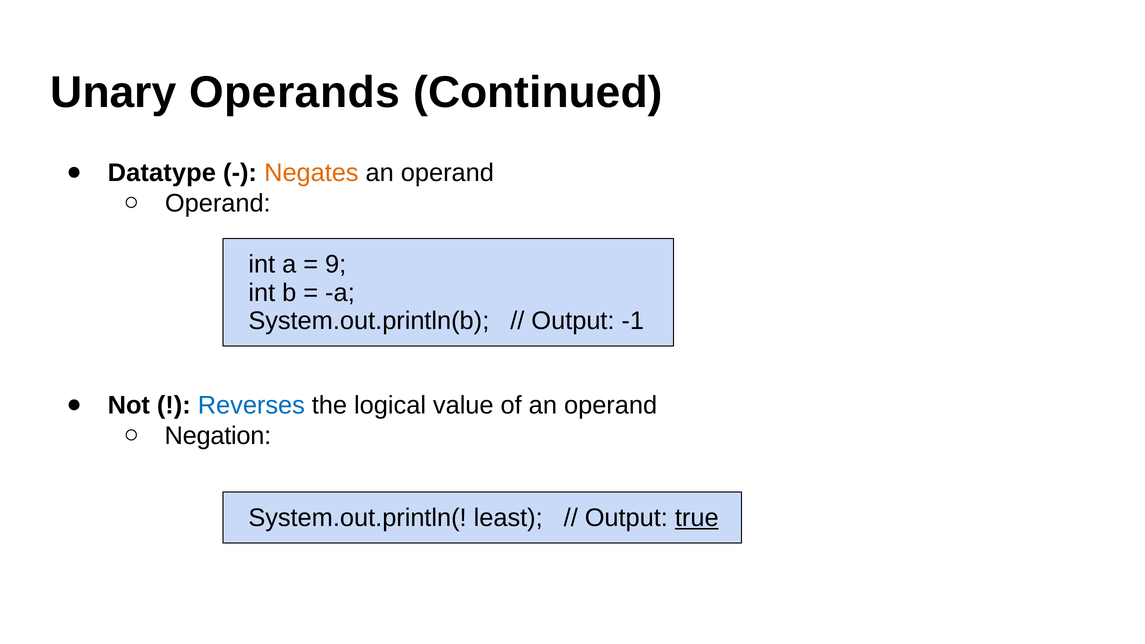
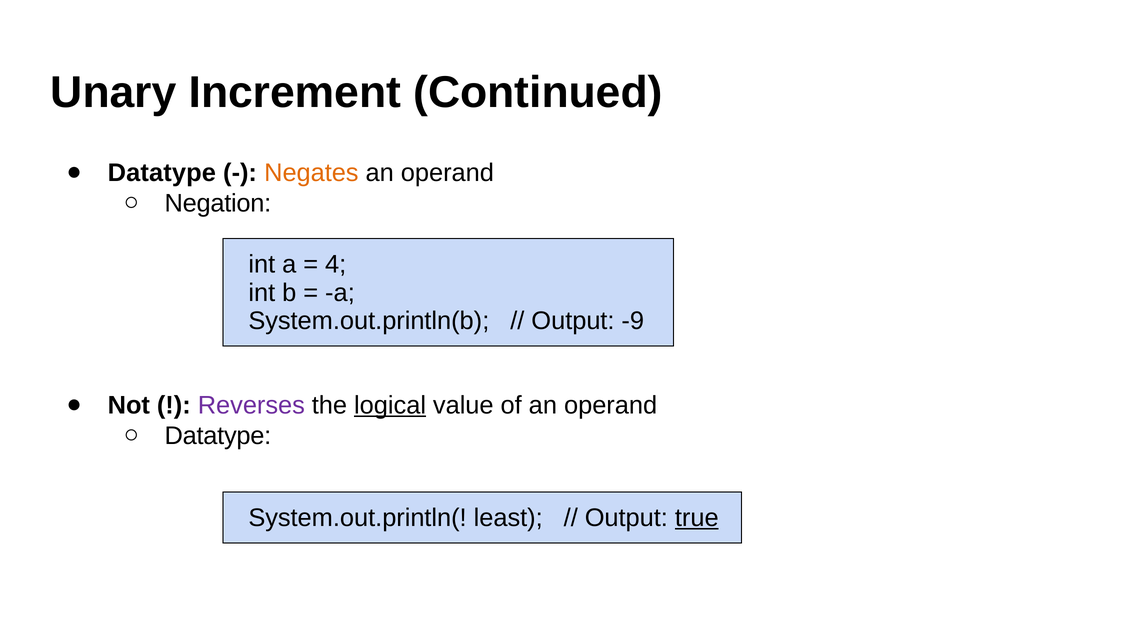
Operands: Operands -> Increment (295, 93)
Operand: Operand -> Negation (218, 203)
9: 9 -> 4 (336, 265)
-1: -1 -> -9 (633, 321)
Reverses colour: blue -> purple (251, 405)
logical underline: none -> present (390, 405)
Negation: Negation -> Datatype (218, 436)
